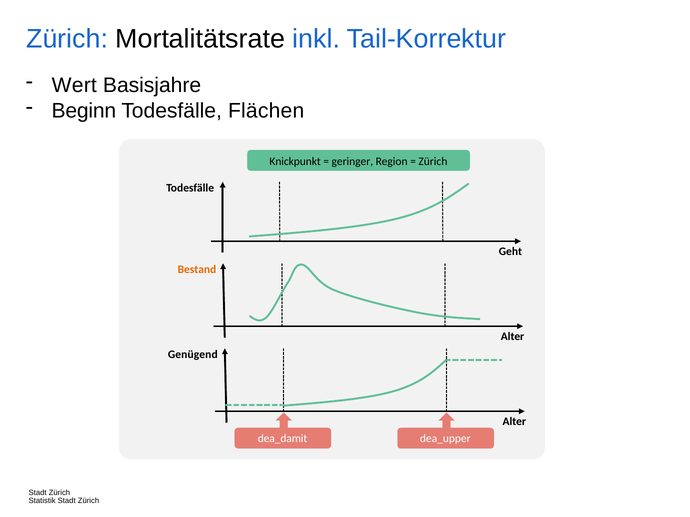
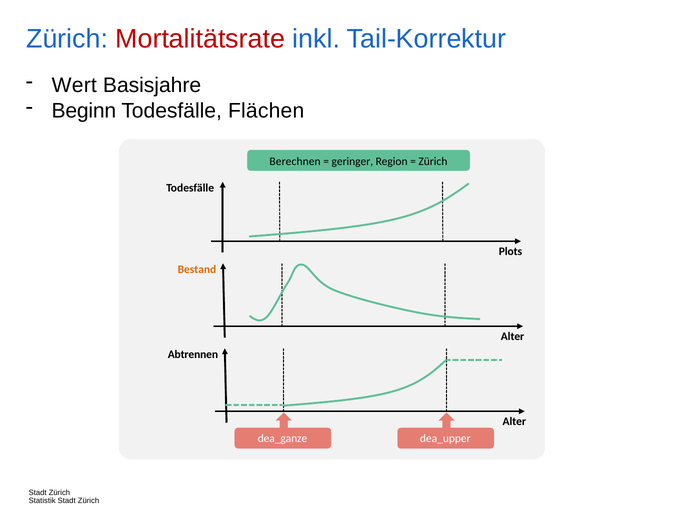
Mortalitätsrate colour: black -> red (200, 39)
Knickpunkt: Knickpunkt -> Berechnen (295, 162)
Geht: Geht -> Plots (510, 252)
Genügend: Genügend -> Abtrennen (193, 355)
dea_damit: dea_damit -> dea_ganze (283, 439)
